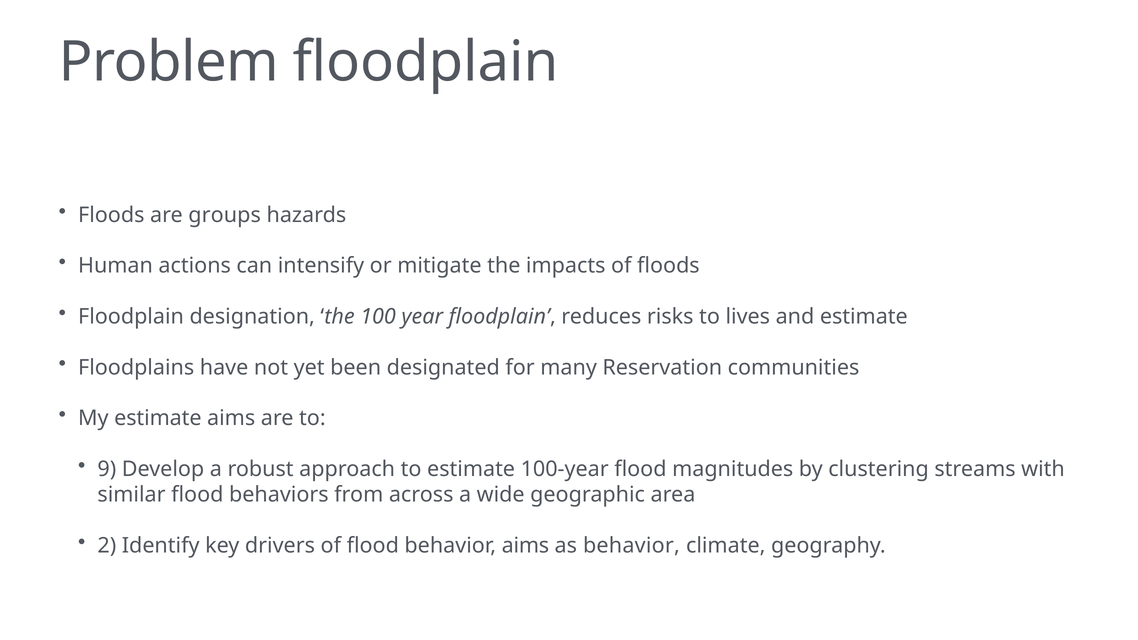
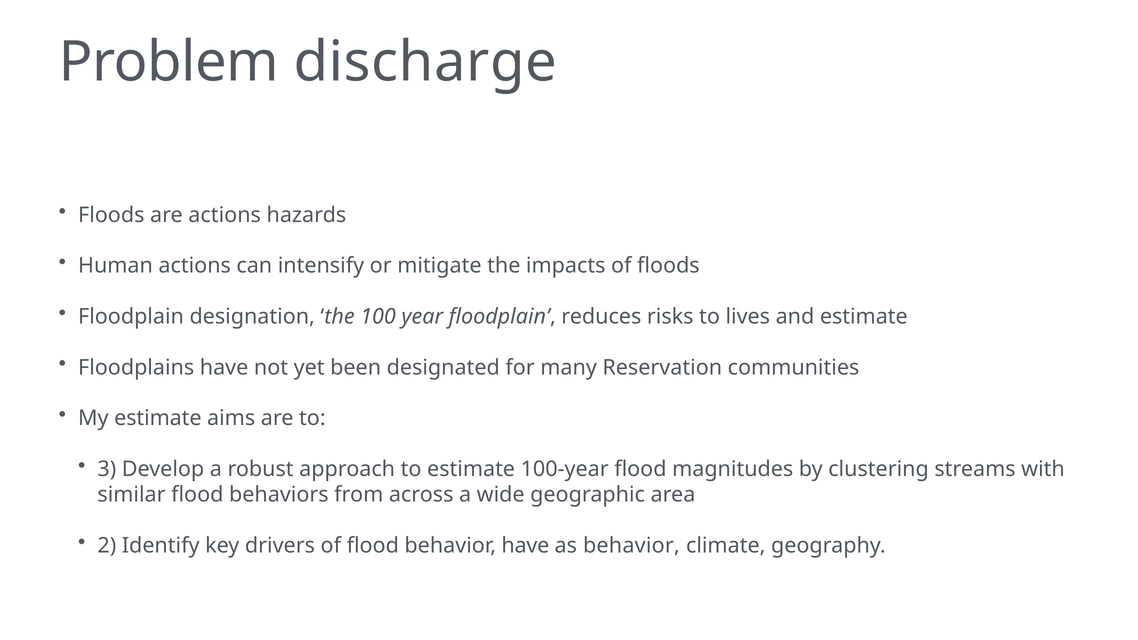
Problem floodplain: floodplain -> discharge (425, 62)
are groups: groups -> actions (225, 215)
9: 9 -> 3 (107, 469)
behavior aims: aims -> have (525, 546)
